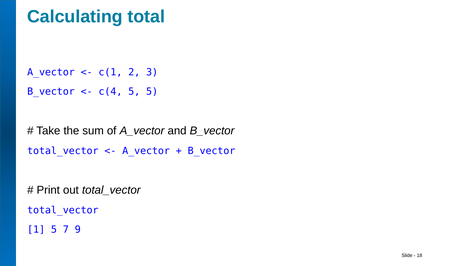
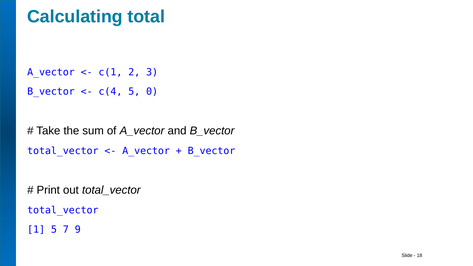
5 5: 5 -> 0 (152, 91)
